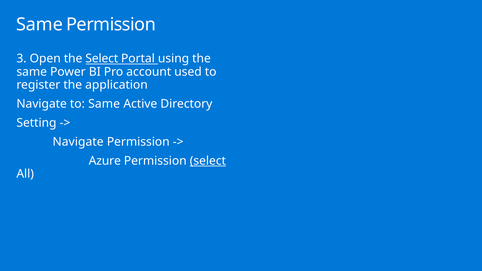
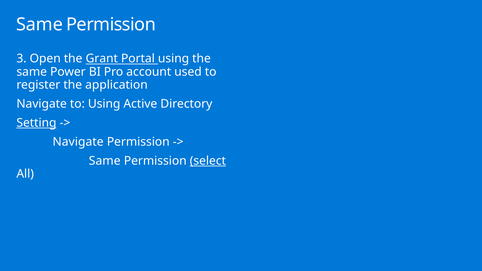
the Select: Select -> Grant (102, 58)
to Same: Same -> Using (104, 104)
Setting underline: none -> present (36, 123)
Azure: Azure -> Same (105, 161)
